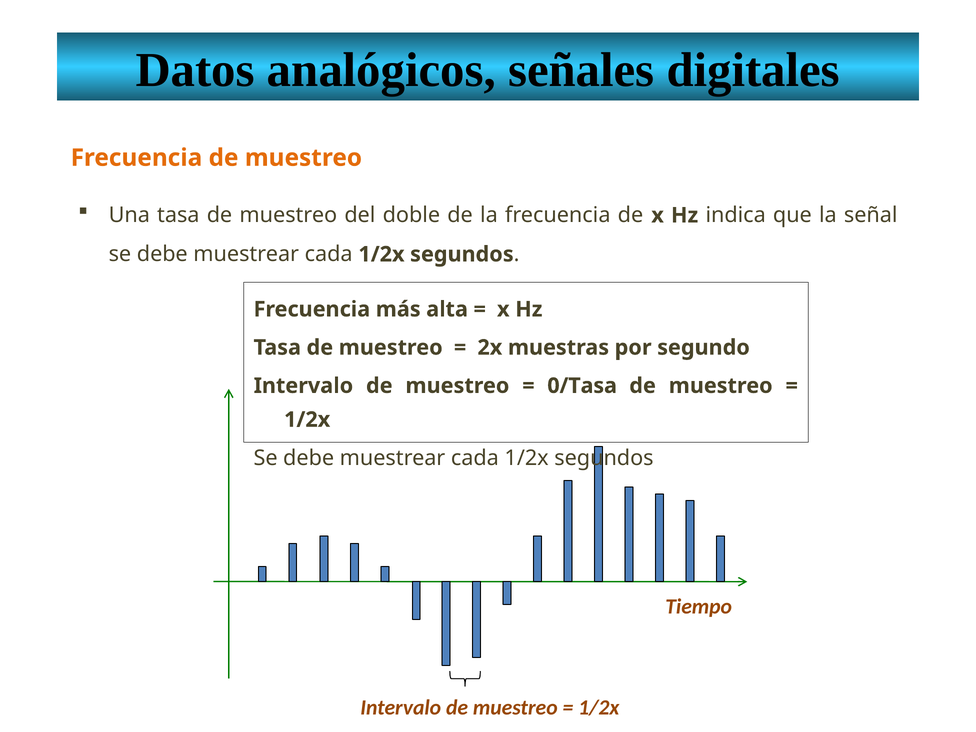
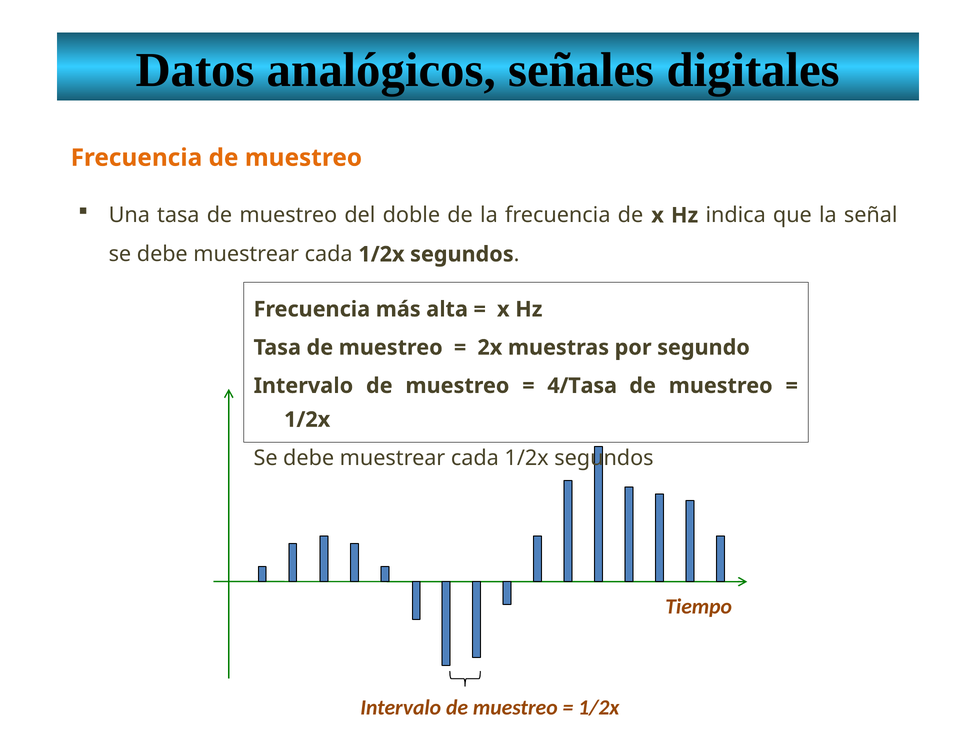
0/Tasa: 0/Tasa -> 4/Tasa (582, 386)
